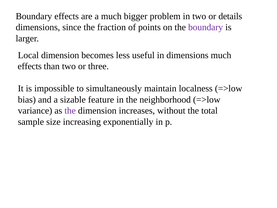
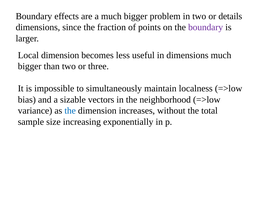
effects: effects -> bigger (30, 66)
feature: feature -> vectors (101, 99)
the colour: purple -> blue (70, 111)
